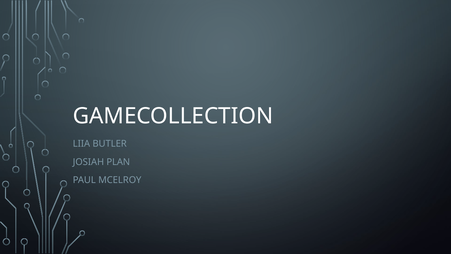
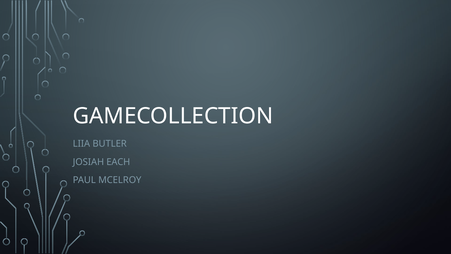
PLAN: PLAN -> EACH (118, 162)
